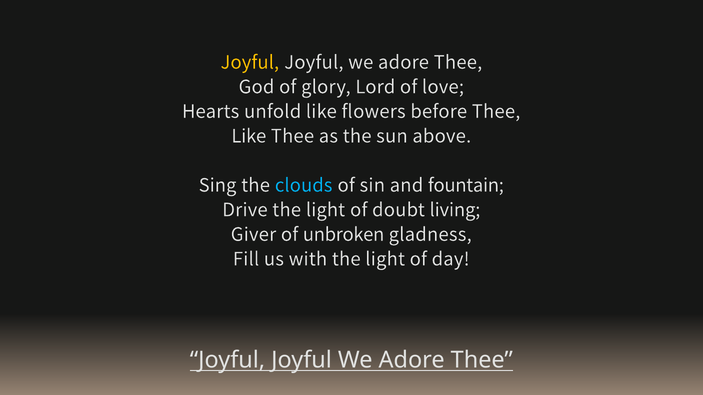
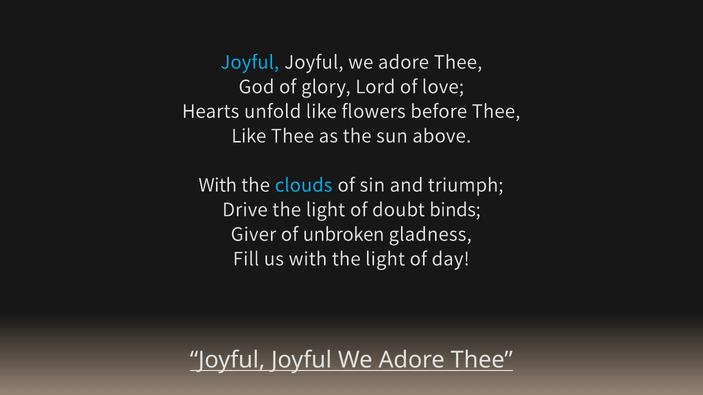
Joyful colour: yellow -> light blue (250, 62)
Sing: Sing -> With (218, 185)
fountain: fountain -> triumph (466, 185)
living: living -> binds (455, 210)
